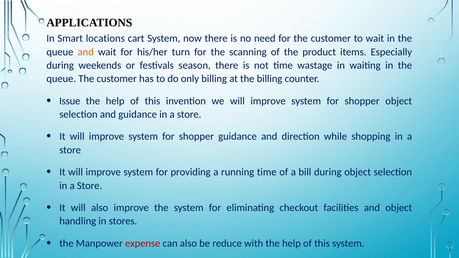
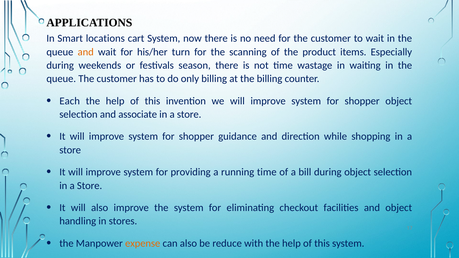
Issue: Issue -> Each (70, 101)
and guidance: guidance -> associate (138, 115)
expense colour: red -> orange (143, 243)
